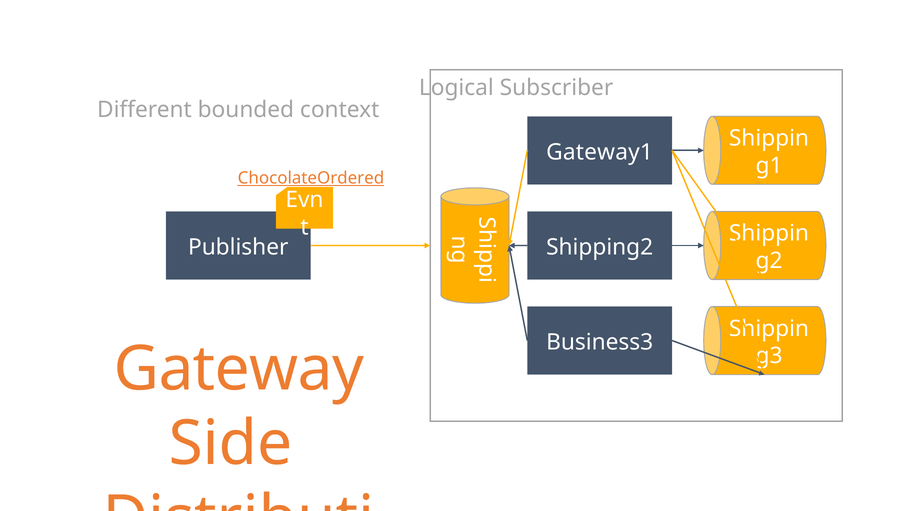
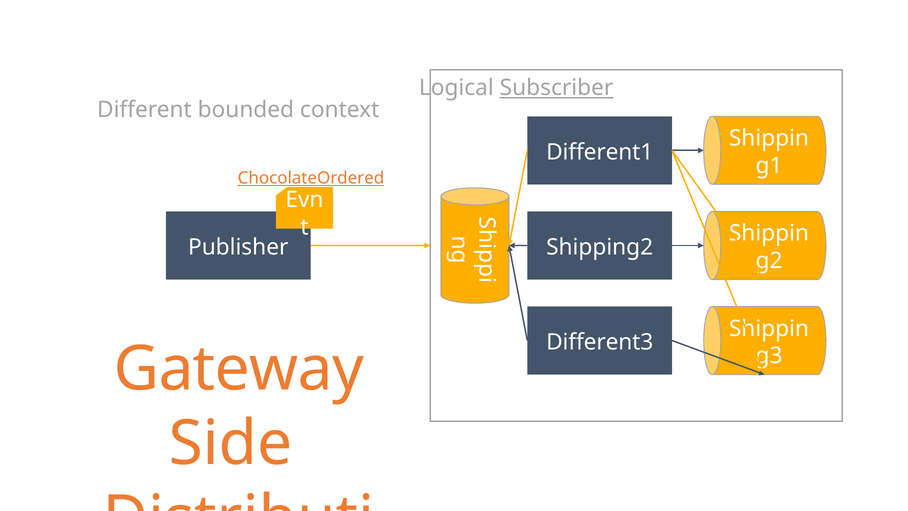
Subscriber underline: none -> present (557, 88)
Gateway1: Gateway1 -> Different1 (600, 152)
Business3: Business3 -> Different3 (600, 342)
